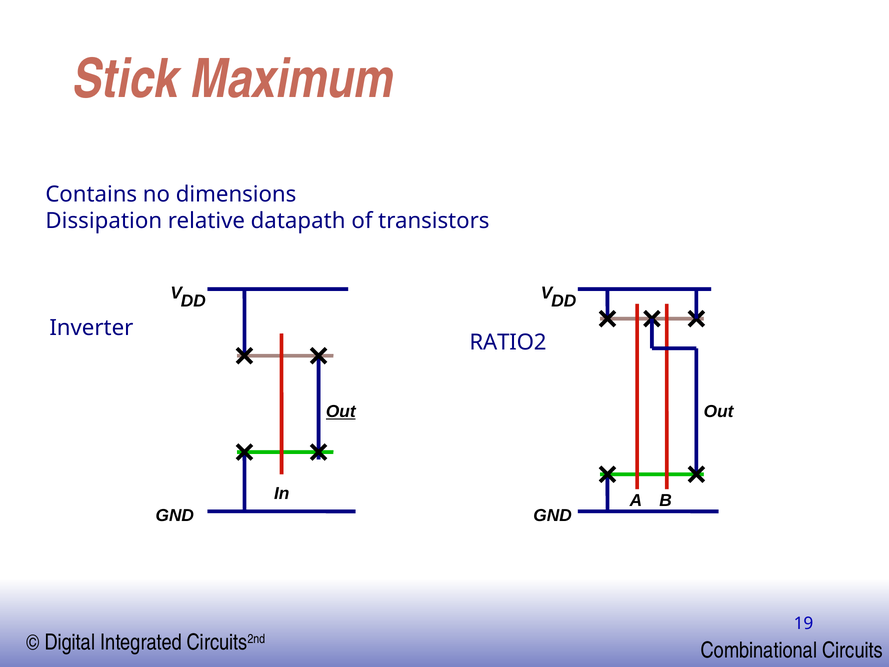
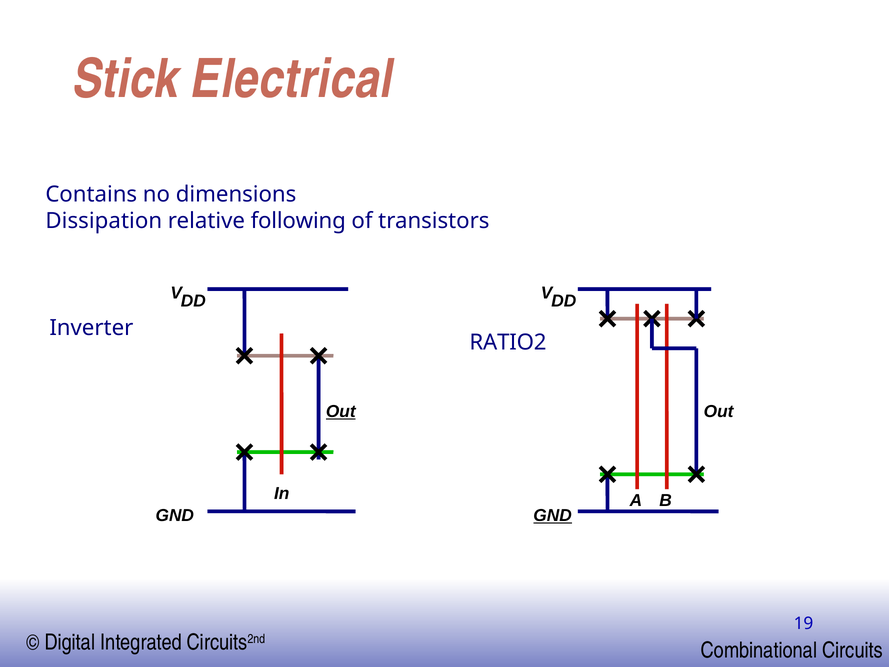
Maximum: Maximum -> Electrical (292, 79)
datapath: datapath -> following (298, 221)
GND underline: none -> present (553, 515)
